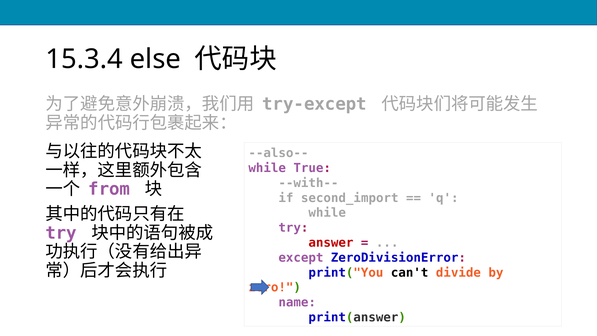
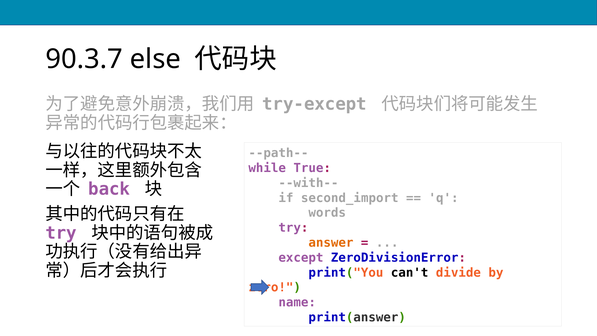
15.3.4: 15.3.4 -> 90.3.7 (84, 59)
--also--: --also-- -> --path-- (278, 153)
from: from -> back (109, 189)
while: while -> words (327, 213)
answer colour: red -> orange (331, 243)
